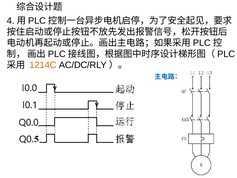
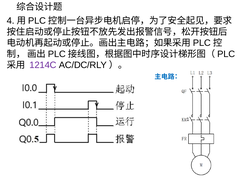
1214C colour: orange -> purple (43, 65)
